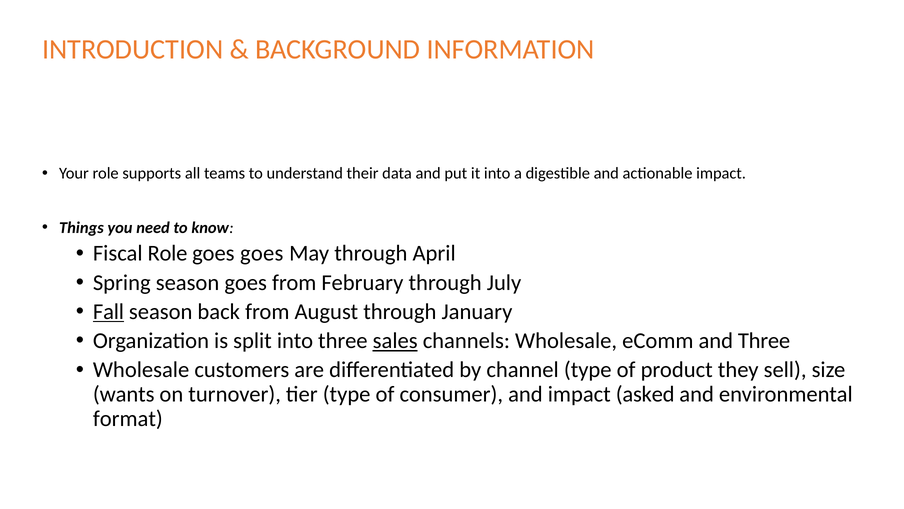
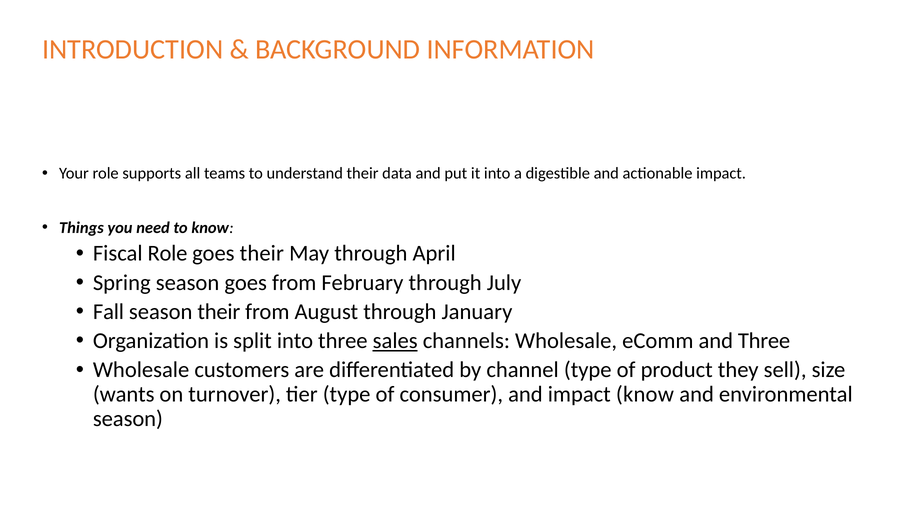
goes goes: goes -> their (262, 253)
Fall underline: present -> none (108, 311)
season back: back -> their (219, 311)
impact asked: asked -> know (645, 394)
format: format -> season (128, 418)
